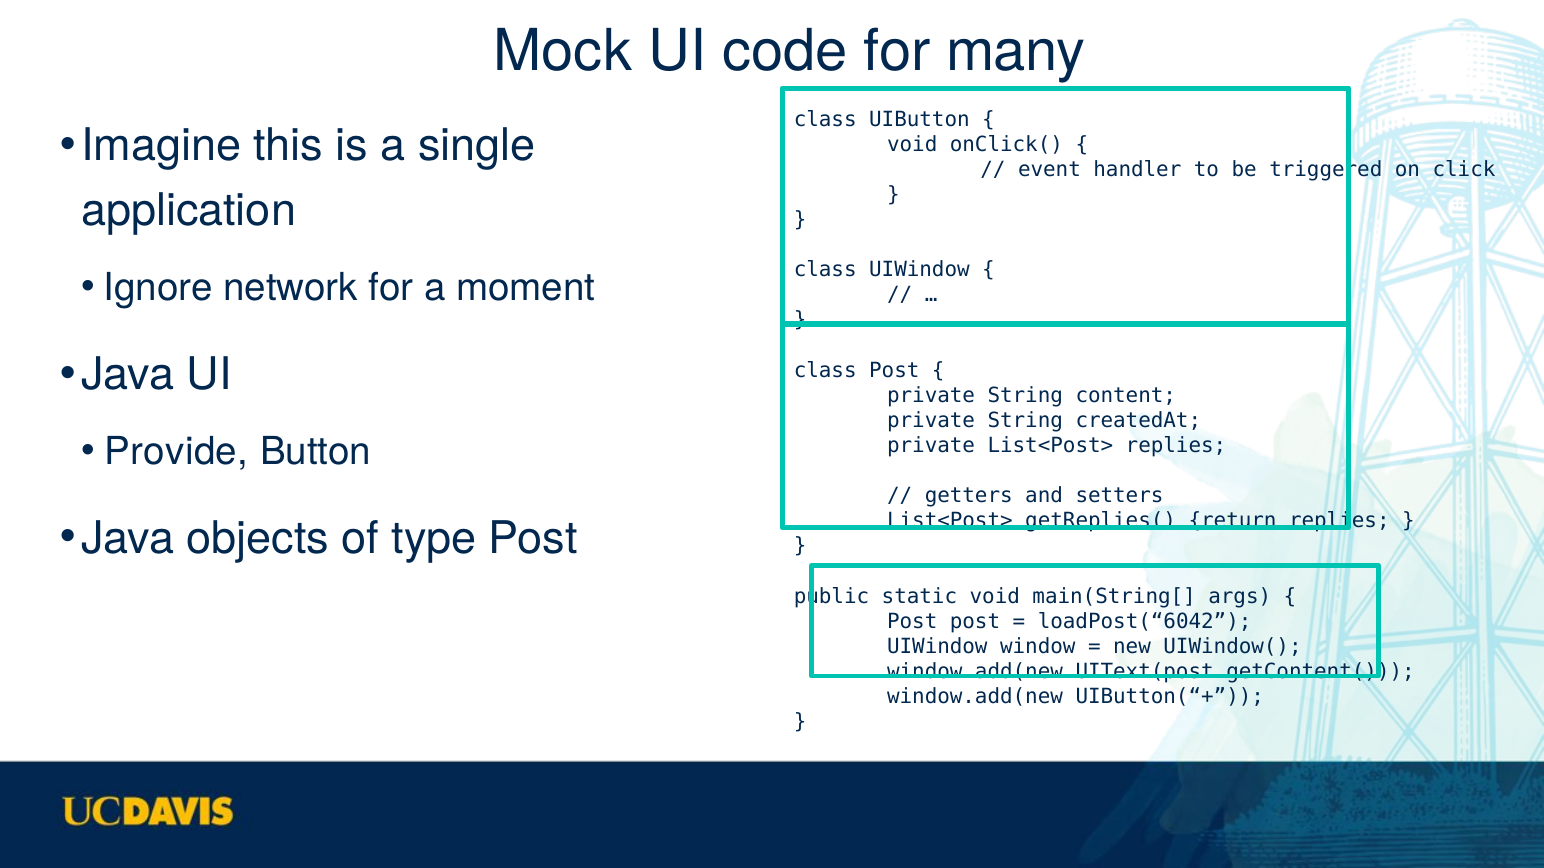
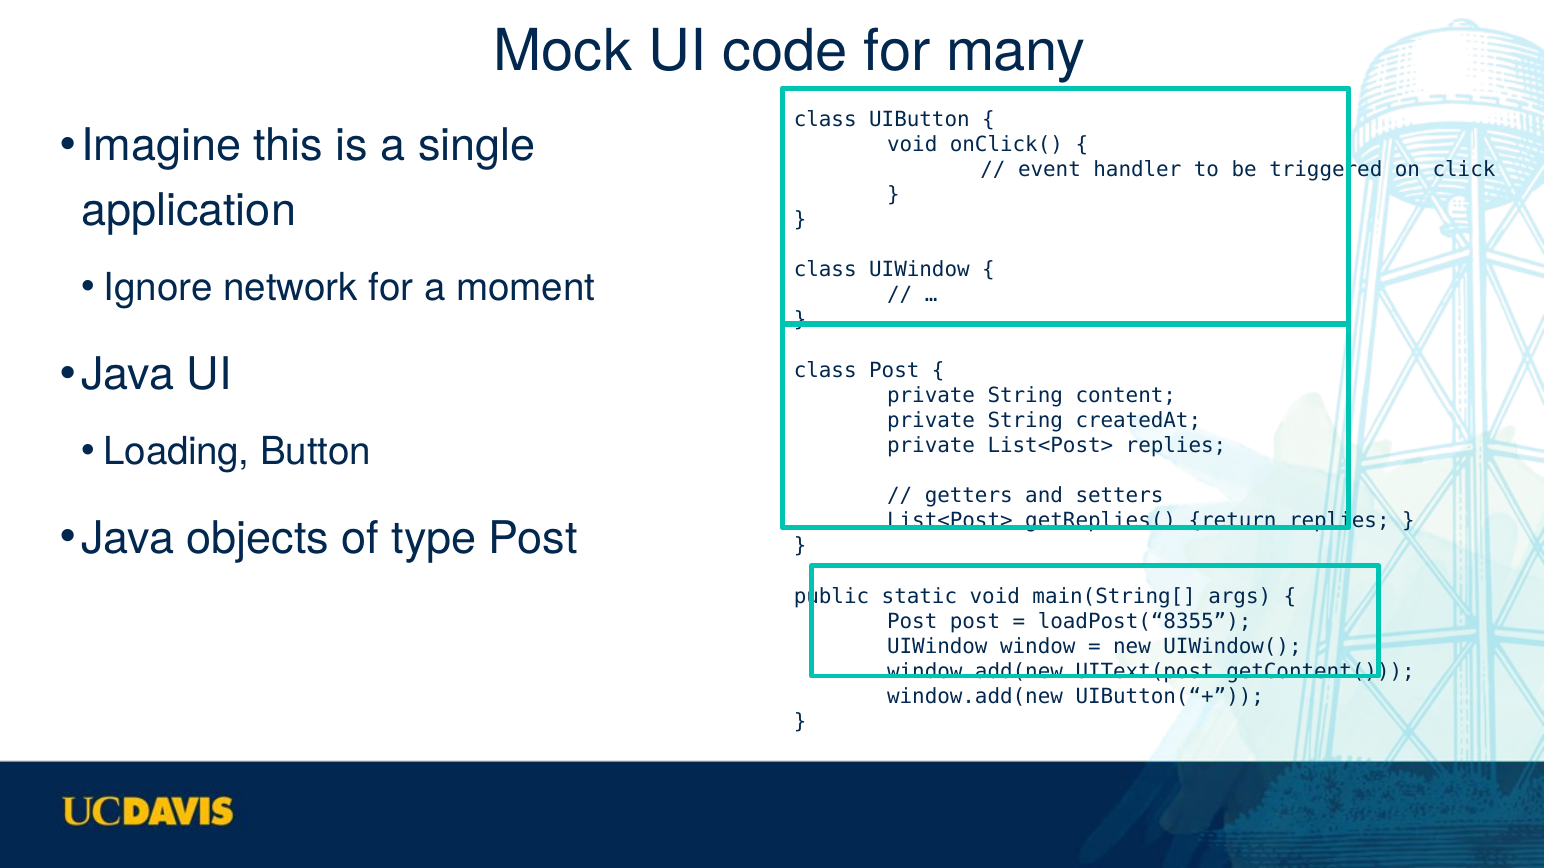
Provide: Provide -> Loading (177, 452)
loadPost(“6042: loadPost(“6042 -> loadPost(“8355 (1145, 622)
